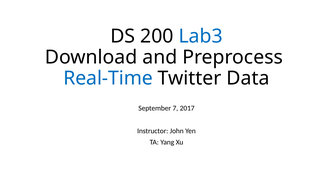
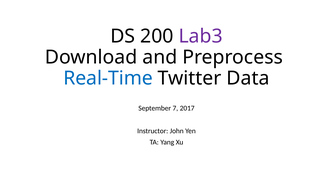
Lab3 colour: blue -> purple (201, 36)
